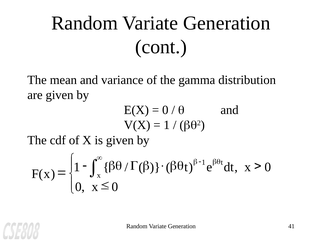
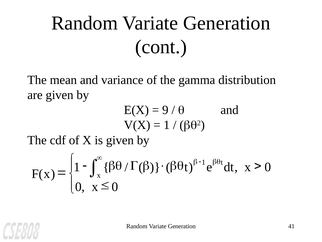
0: 0 -> 9 (165, 110)
